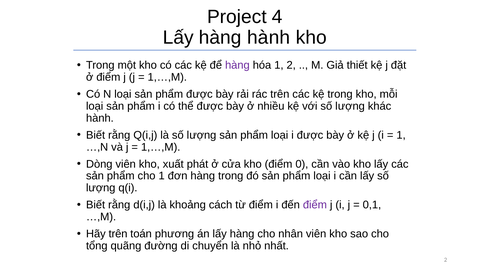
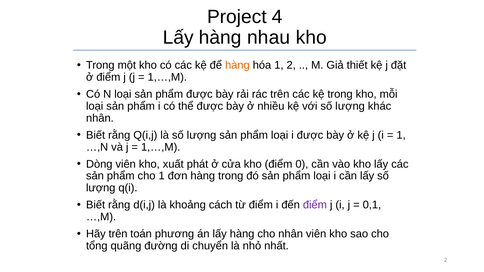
hàng hành: hành -> nhau (269, 38)
hàng colour: purple -> orange (237, 65)
hành: hành -> nhân (100, 118)
